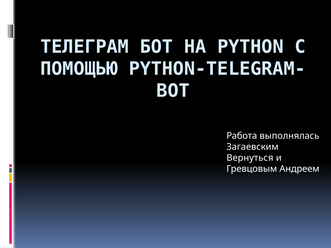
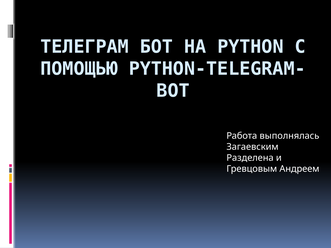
Вернуться: Вернуться -> Разделена (250, 158)
